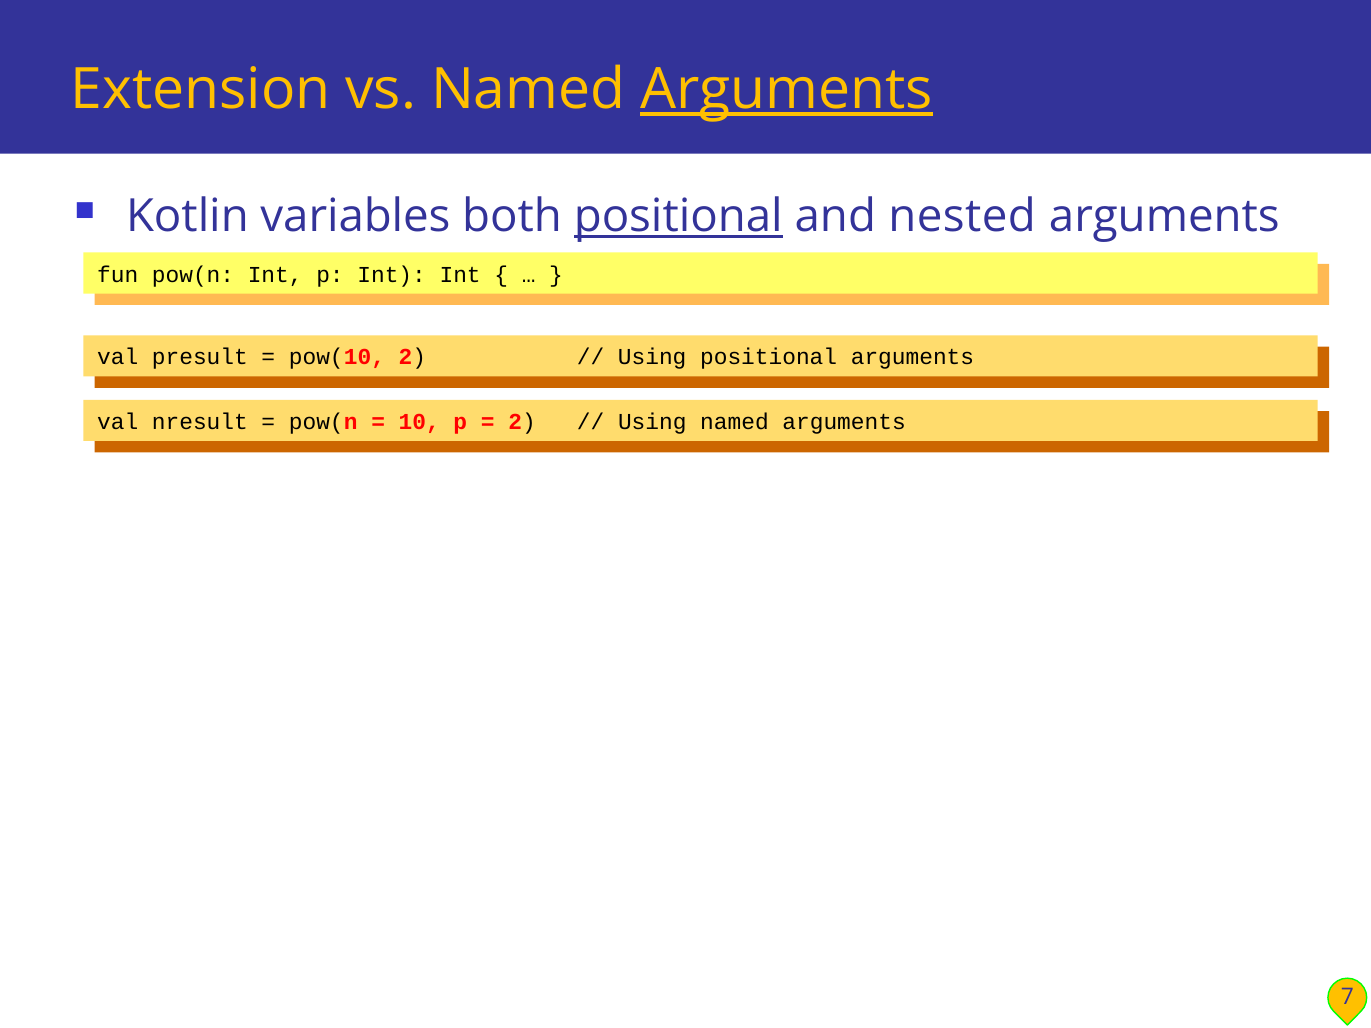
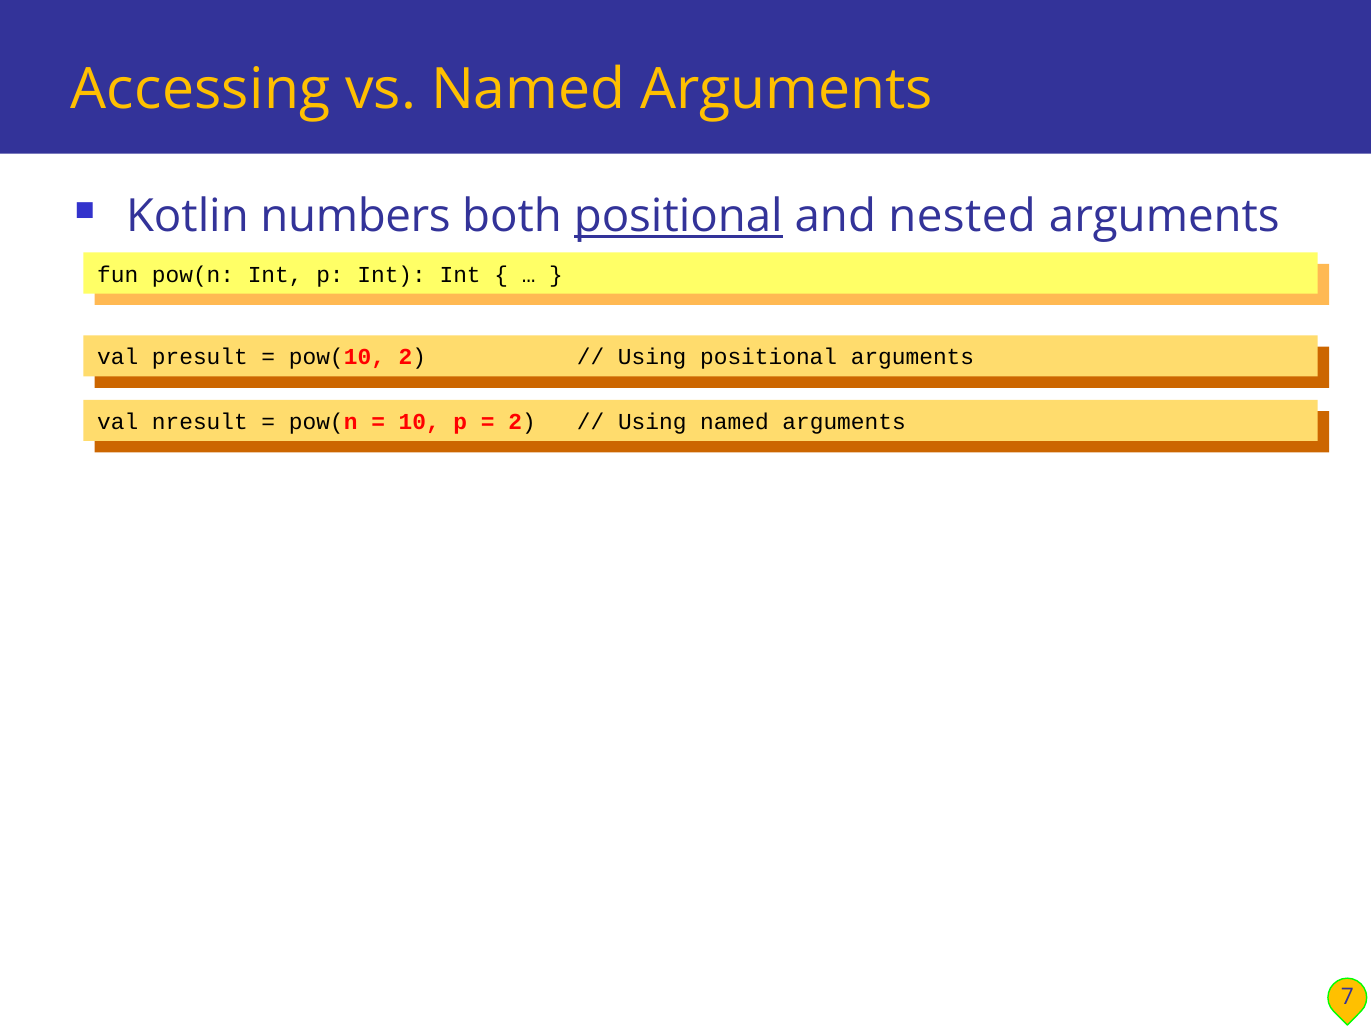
Extension: Extension -> Accessing (200, 89)
Arguments underline: present -> none (787, 89)
variables: variables -> numbers (356, 217)
